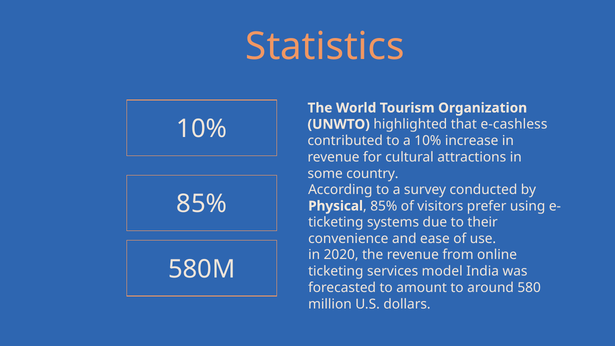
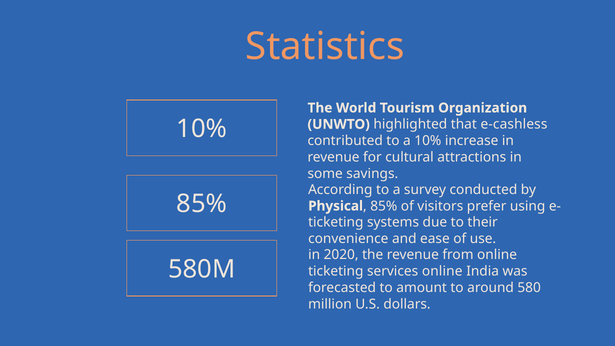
country: country -> savings (372, 174)
services model: model -> online (442, 271)
